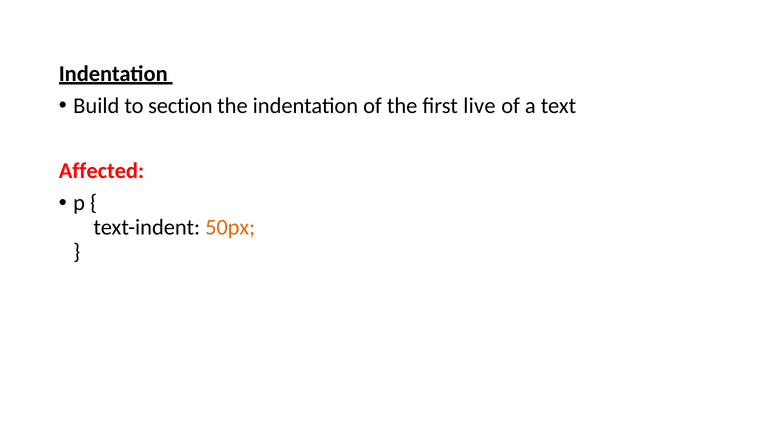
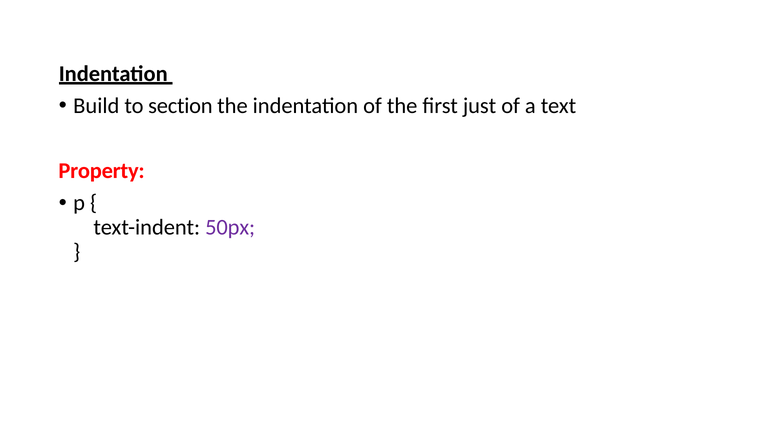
live: live -> just (480, 106)
Affected: Affected -> Property (102, 171)
50px colour: orange -> purple (230, 227)
